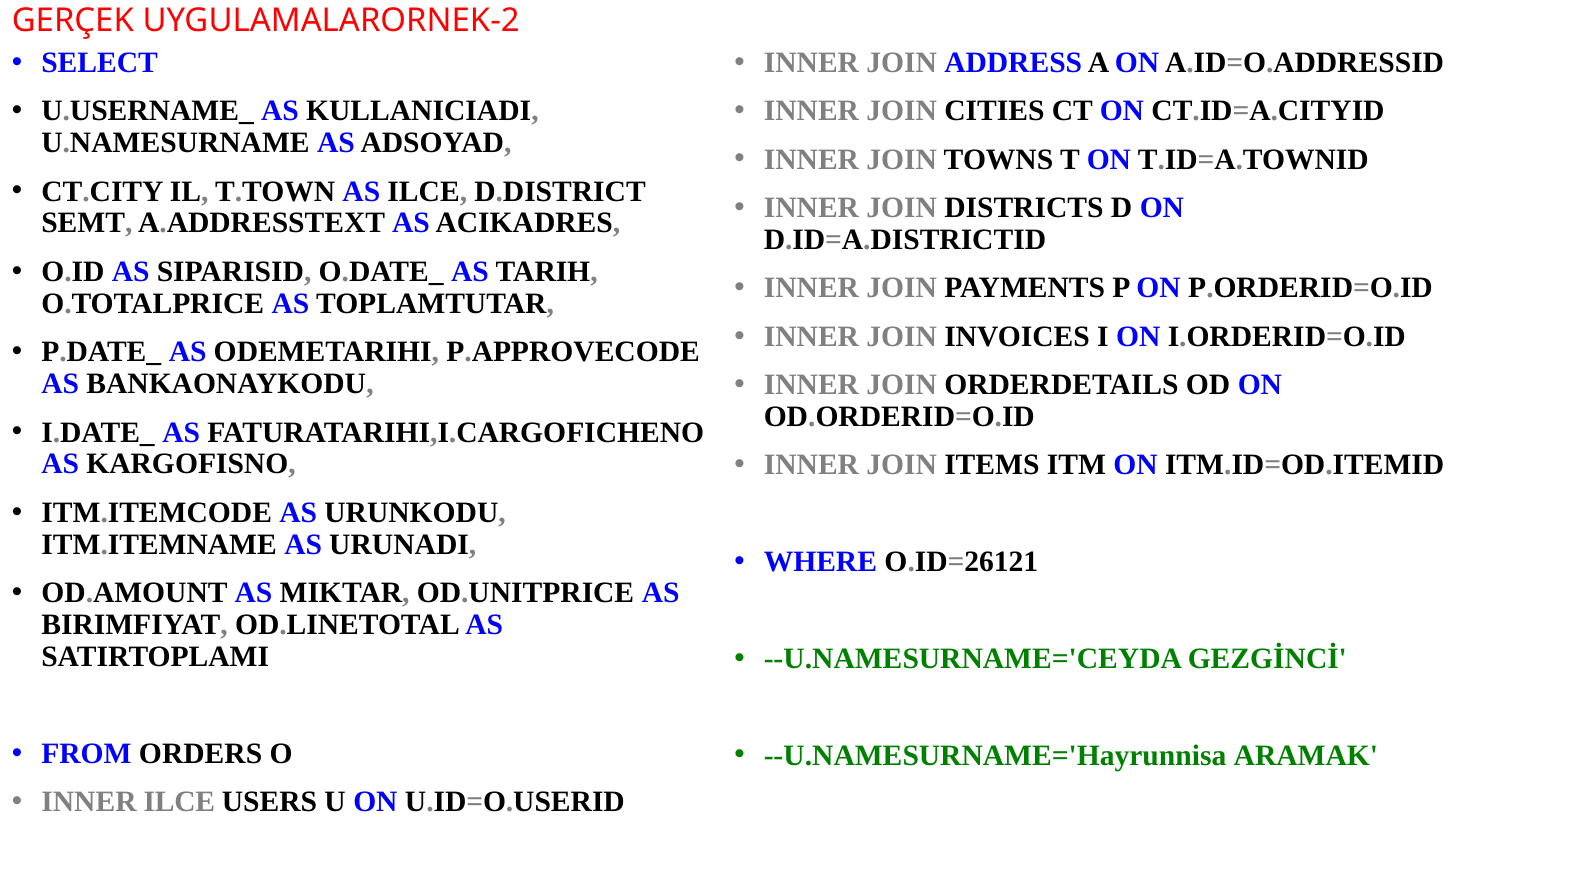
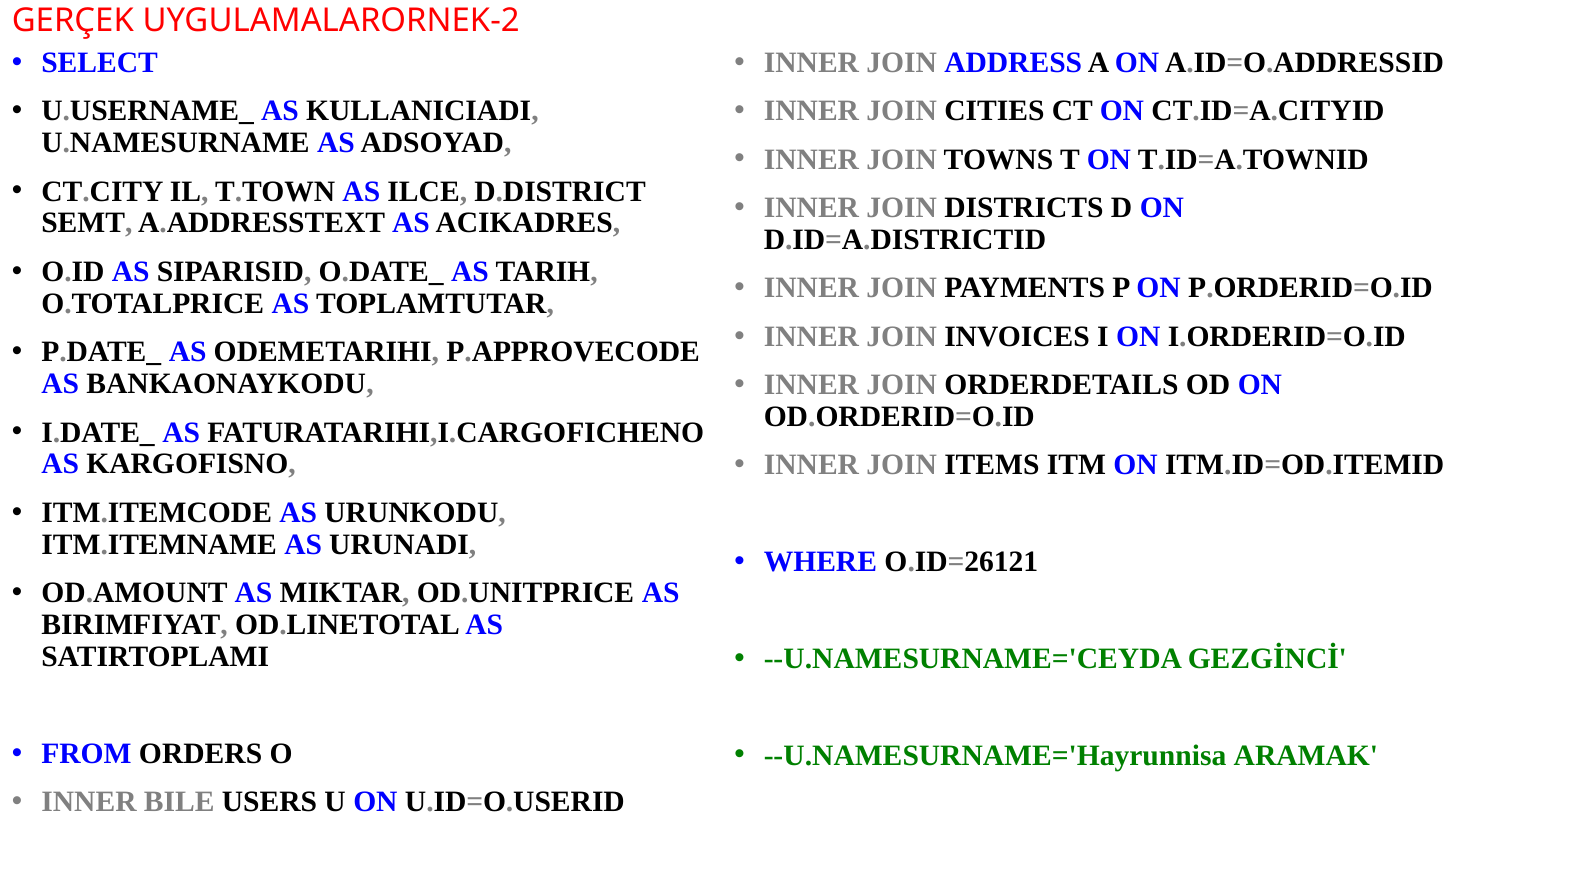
INNER ILCE: ILCE -> BILE (179, 802)
